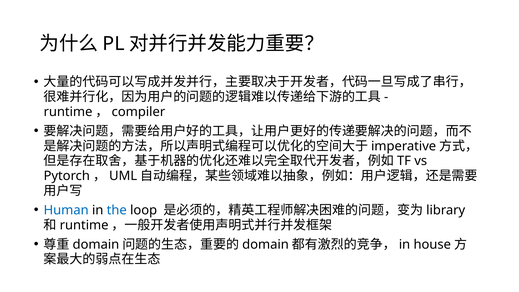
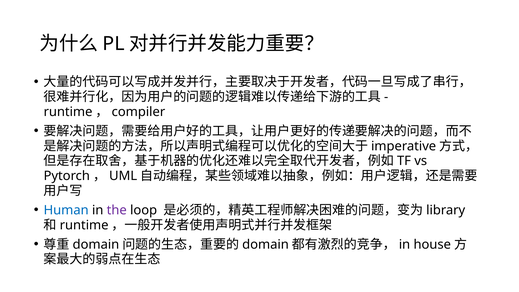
the colour: blue -> purple (117, 210)
